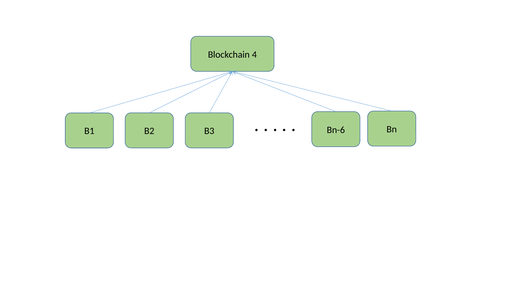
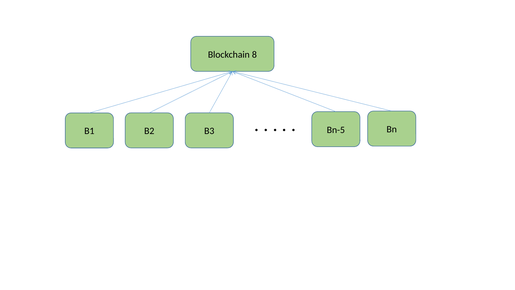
4: 4 -> 8 (254, 54)
Bn-6: Bn-6 -> Bn-5 (336, 130)
